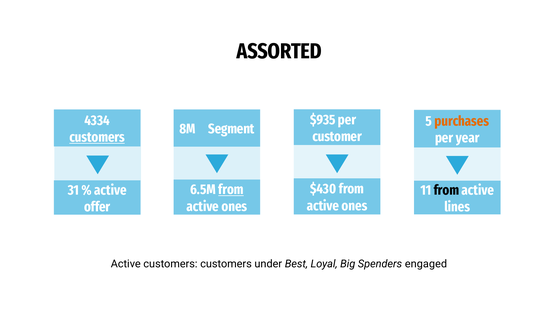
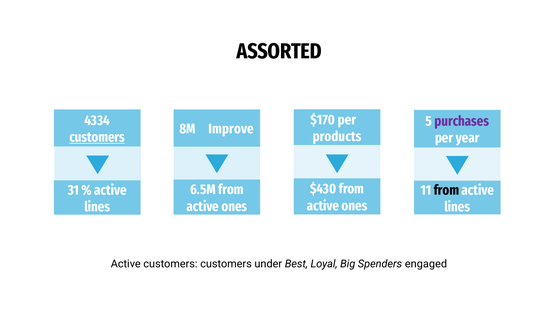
$935: $935 -> $170 (323, 120)
purchases colour: orange -> purple (462, 121)
Segment: Segment -> Improve (231, 129)
customer: customer -> products (337, 136)
from underline: present -> none (231, 190)
offer: offer -> lines (97, 207)
